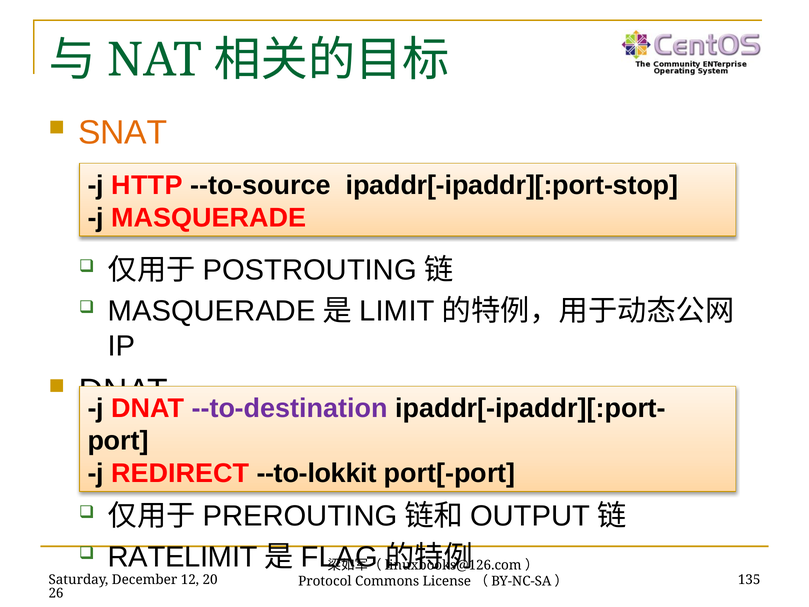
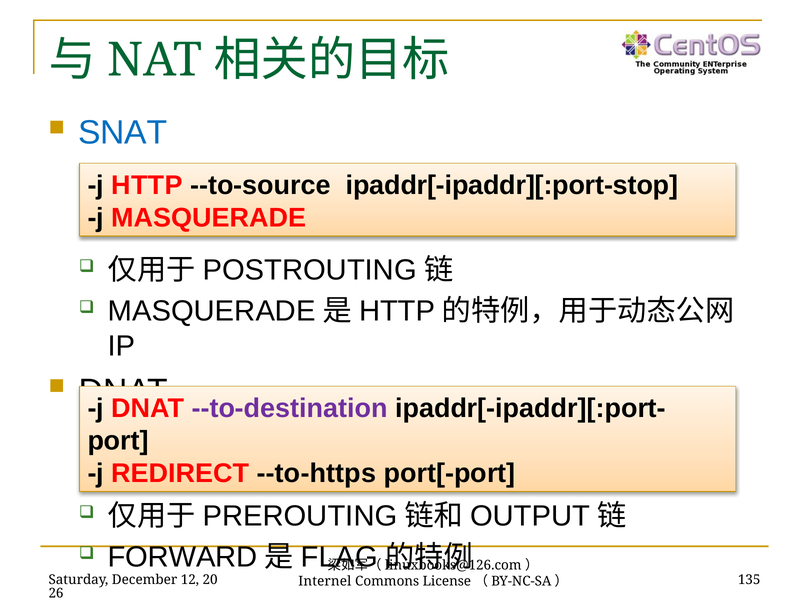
SNAT colour: orange -> blue (123, 132)
LIMIT: LIMIT -> HTTP (397, 311)
--to-lokkit: --to-lokkit -> --to-https (316, 473)
RATELIMIT: RATELIMIT -> FORWARD (183, 557)
Protocol: Protocol -> Internel (325, 581)
